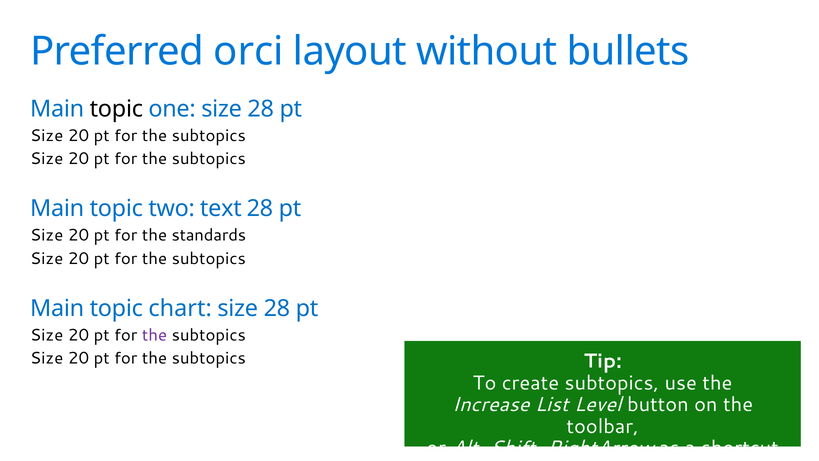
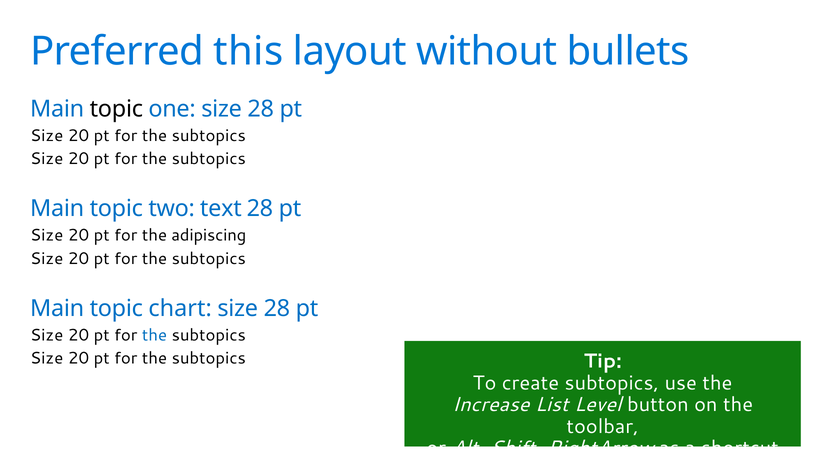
orci: orci -> this (248, 52)
standards: standards -> adipiscing (209, 235)
the colour: purple -> blue (154, 335)
